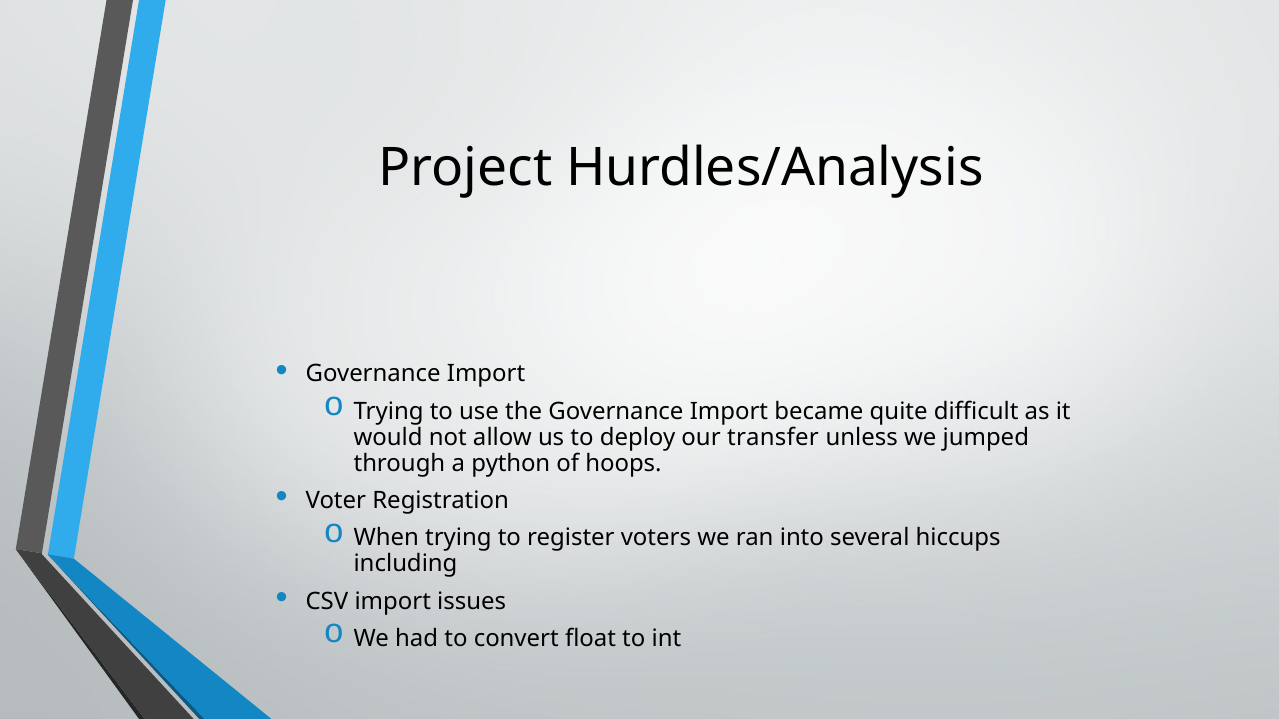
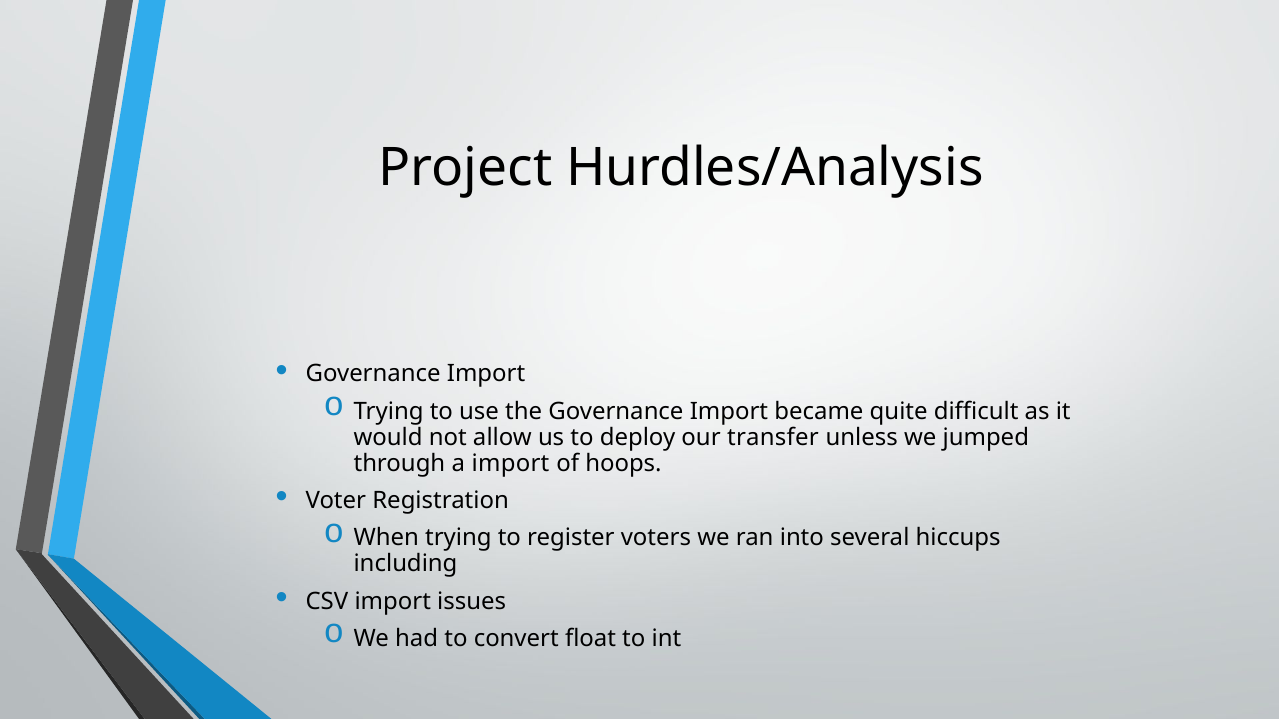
a python: python -> import (511, 463)
